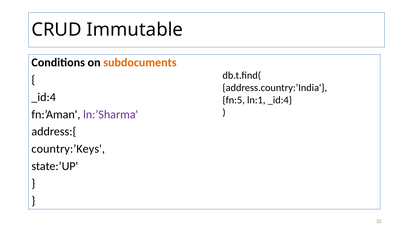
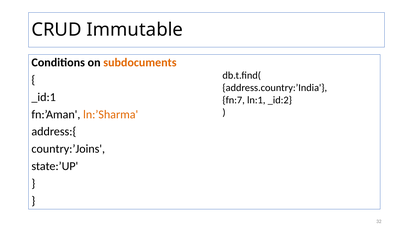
_id:4: _id:4 -> _id:1 (44, 97)
fn:5: fn:5 -> fn:7 (234, 100)
ln:1 _id:4: _id:4 -> _id:2 (280, 100)
ln:’Sharma colour: purple -> orange (111, 115)
country:’Keys: country:’Keys -> country:’Joins (68, 149)
